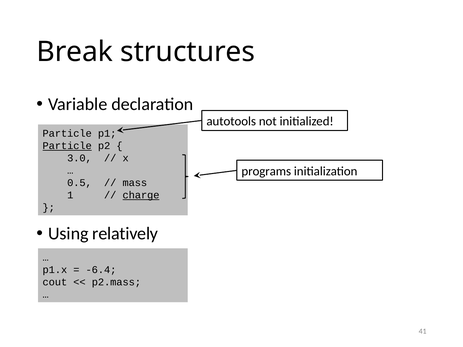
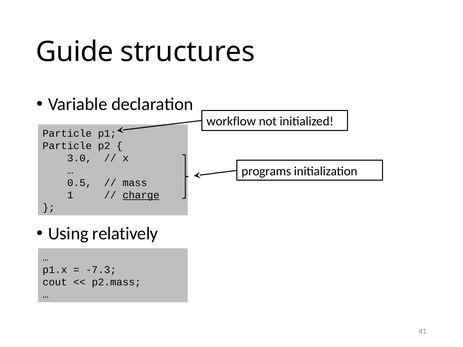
Break: Break -> Guide (75, 52)
autotools: autotools -> workflow (231, 121)
Particle underline: present -> none (67, 146)
-6.4: -6.4 -> -7.3 (101, 270)
